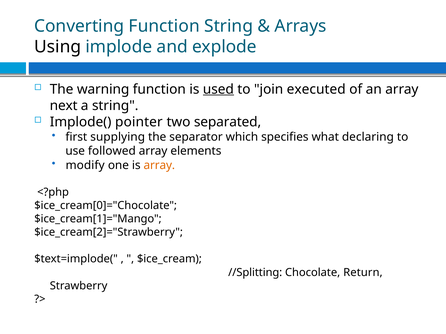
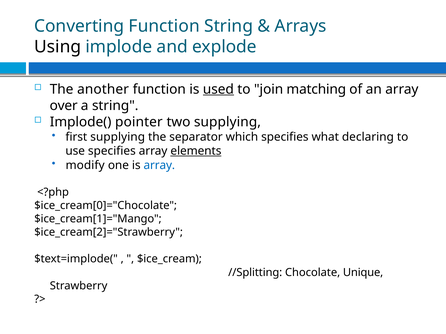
warning: warning -> another (103, 89)
executed: executed -> matching (316, 89)
next: next -> over (64, 106)
two separated: separated -> supplying (227, 122)
use followed: followed -> specifies (112, 151)
elements underline: none -> present (196, 151)
array colour: orange -> blue (159, 165)
Return: Return -> Unique (363, 273)
